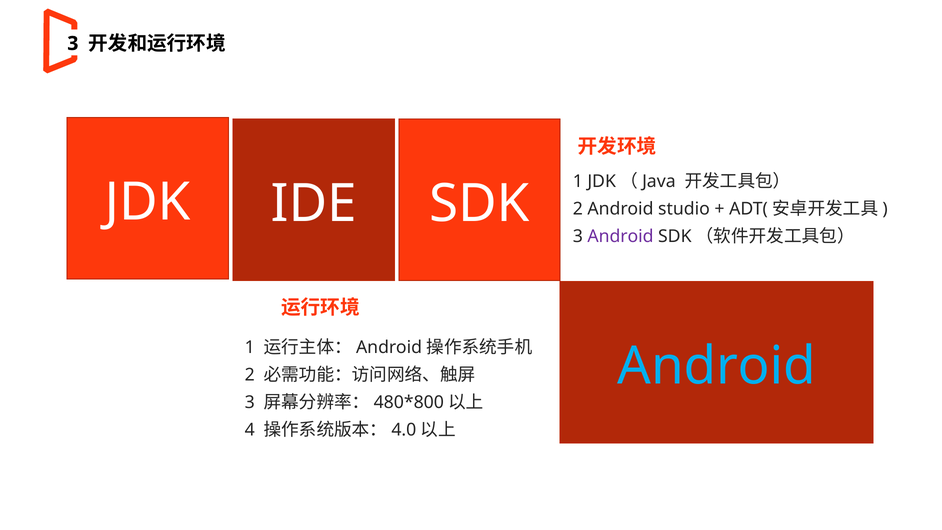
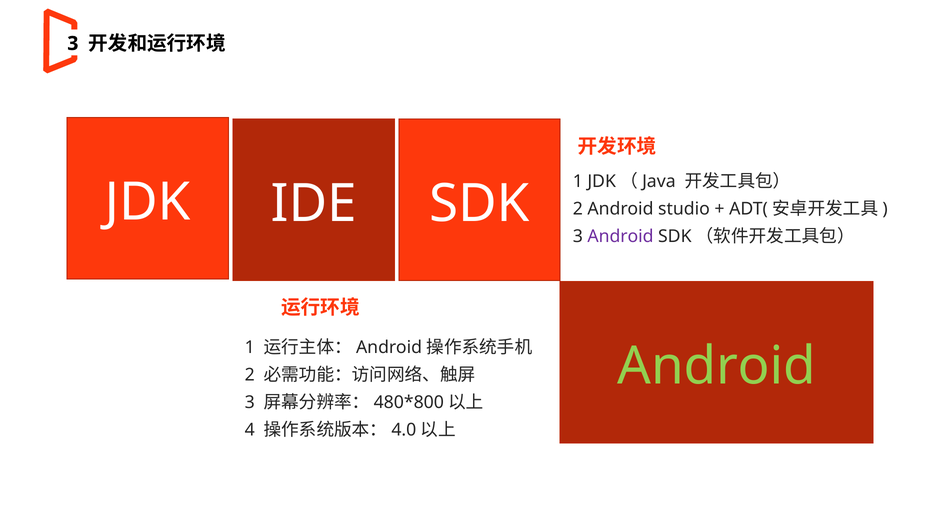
Android colour: light blue -> light green (717, 366)
